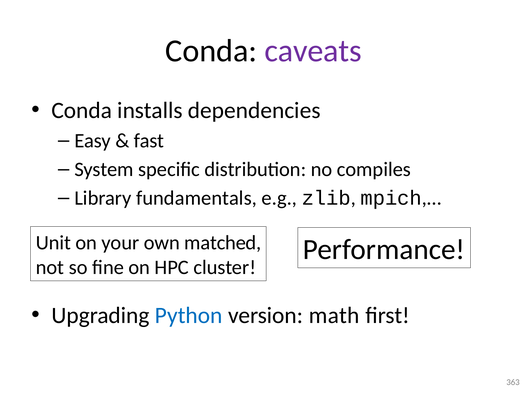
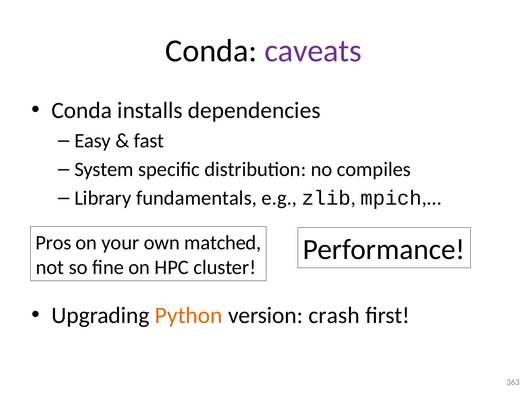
Unit: Unit -> Pros (53, 243)
Python colour: blue -> orange (189, 316)
math: math -> crash (334, 316)
